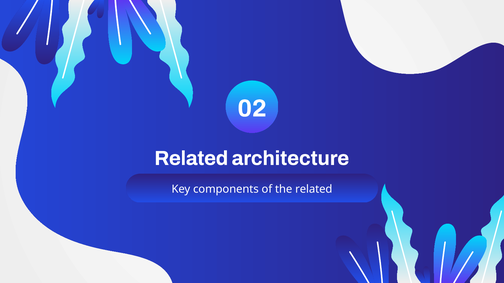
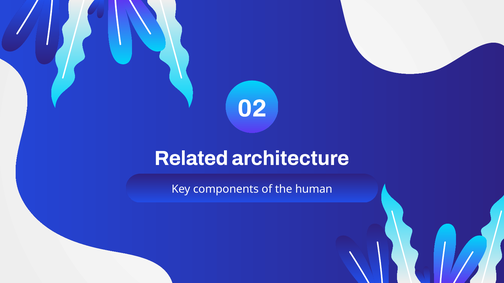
the related: related -> human (314, 190)
